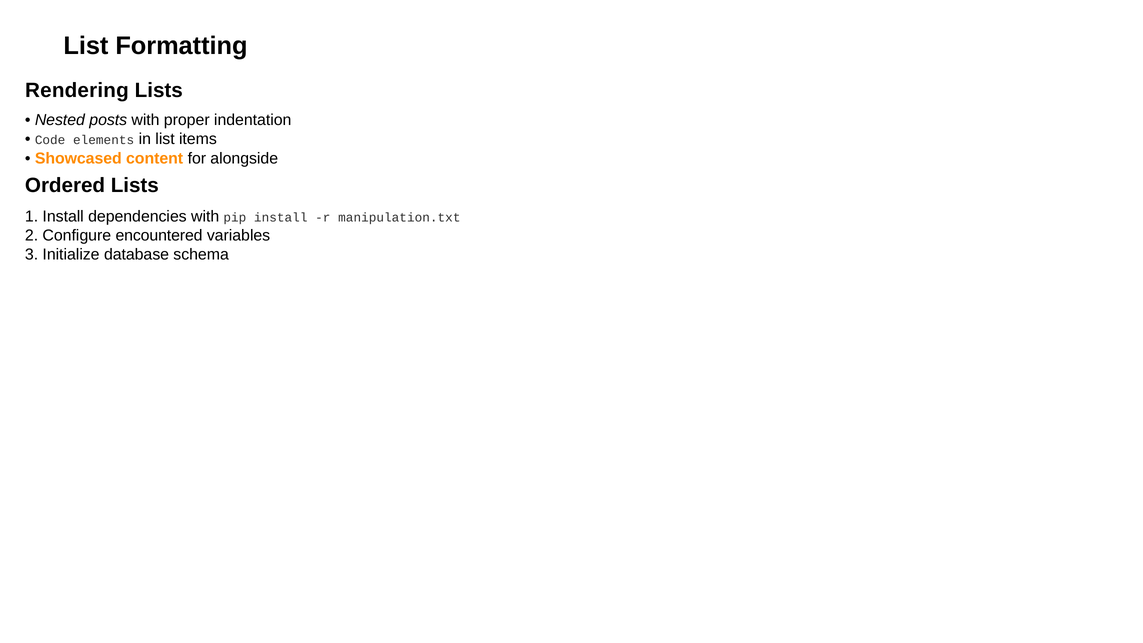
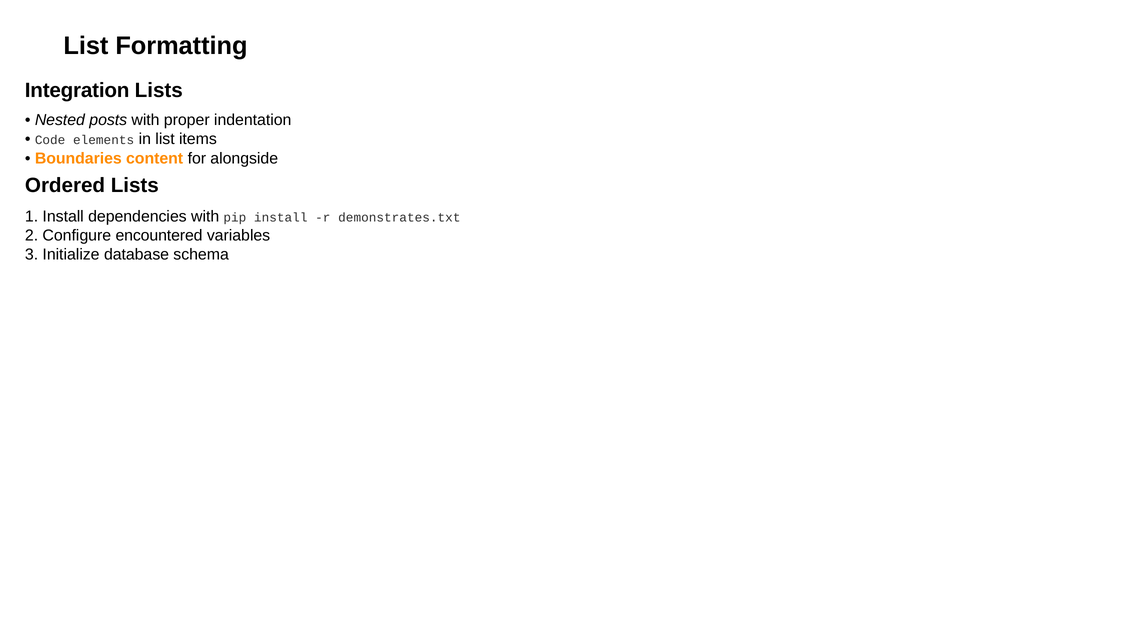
Rendering: Rendering -> Integration (77, 90)
Showcased: Showcased -> Boundaries (78, 158)
manipulation.txt: manipulation.txt -> demonstrates.txt (399, 218)
